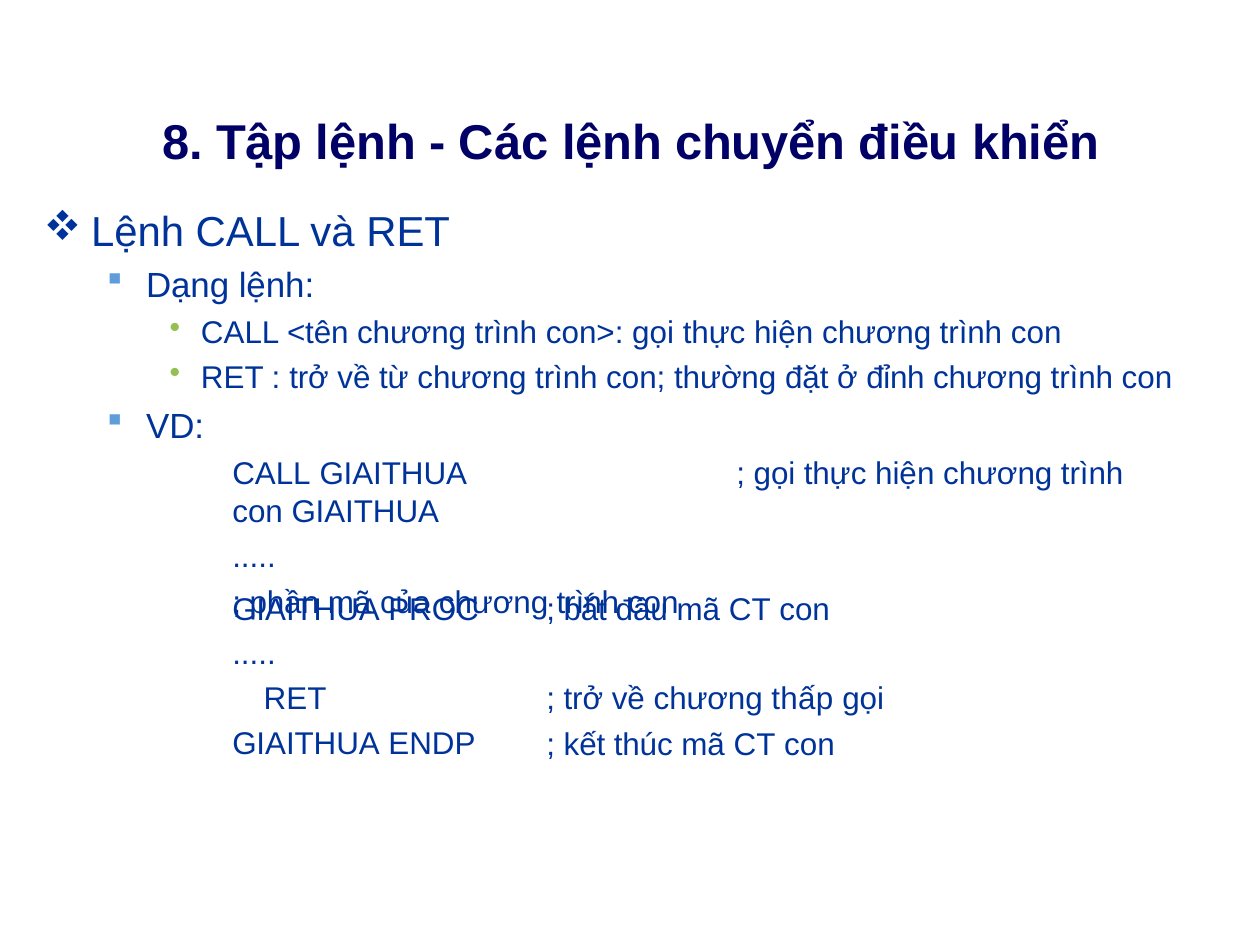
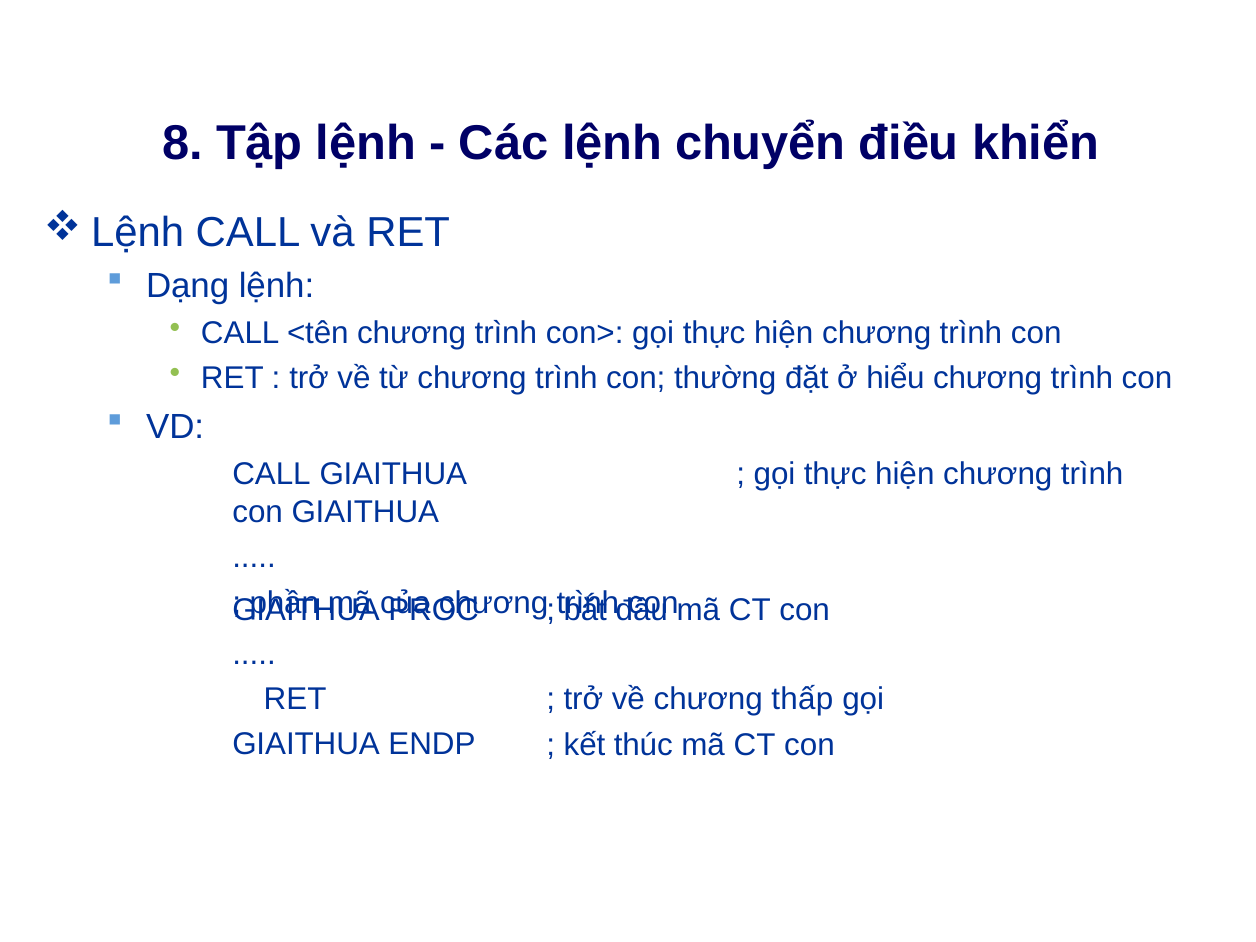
đỉnh: đỉnh -> hiểu (895, 378)
